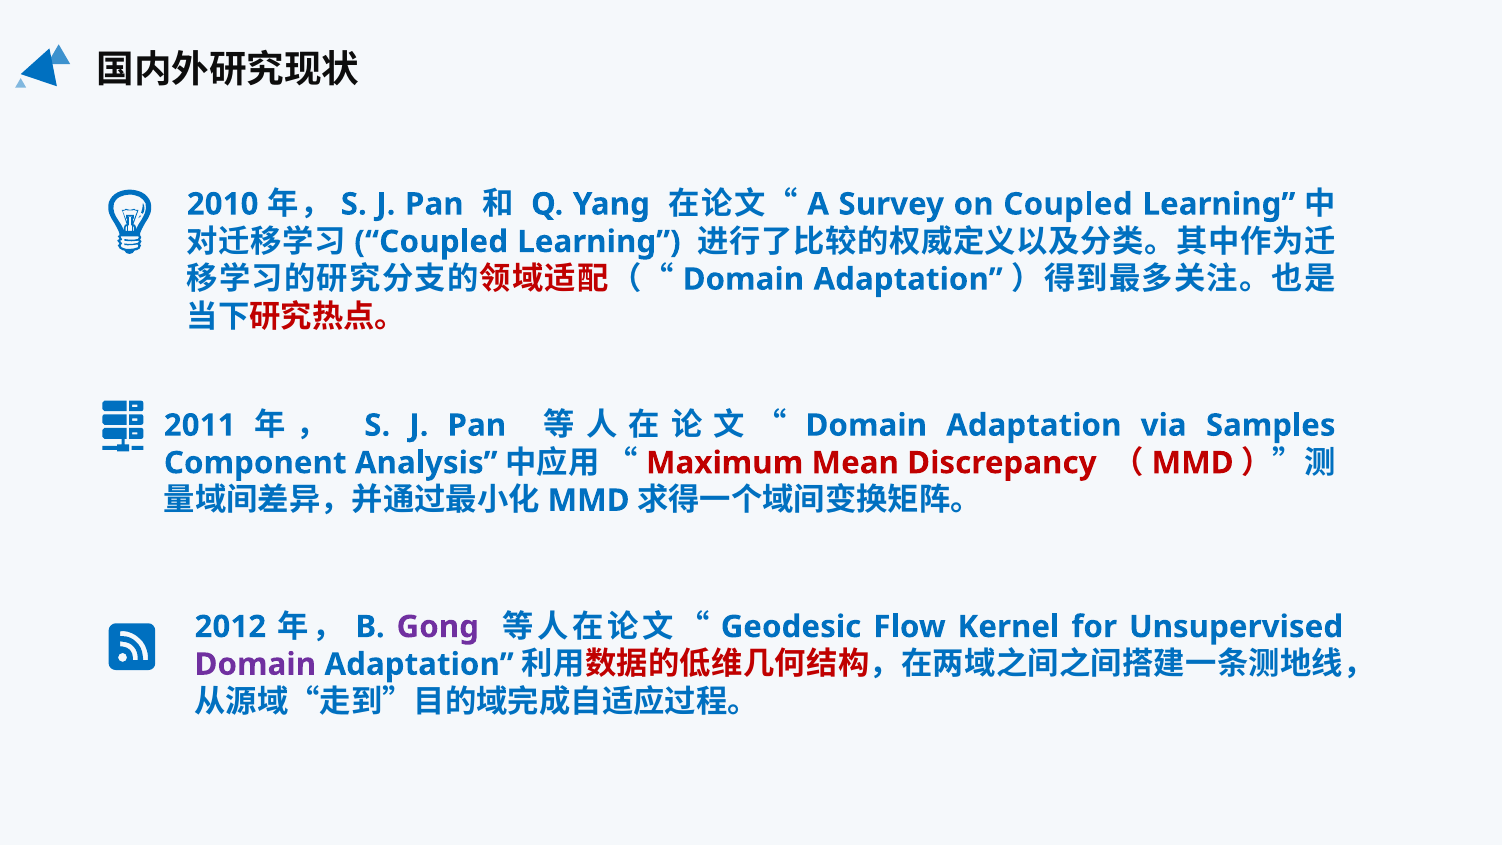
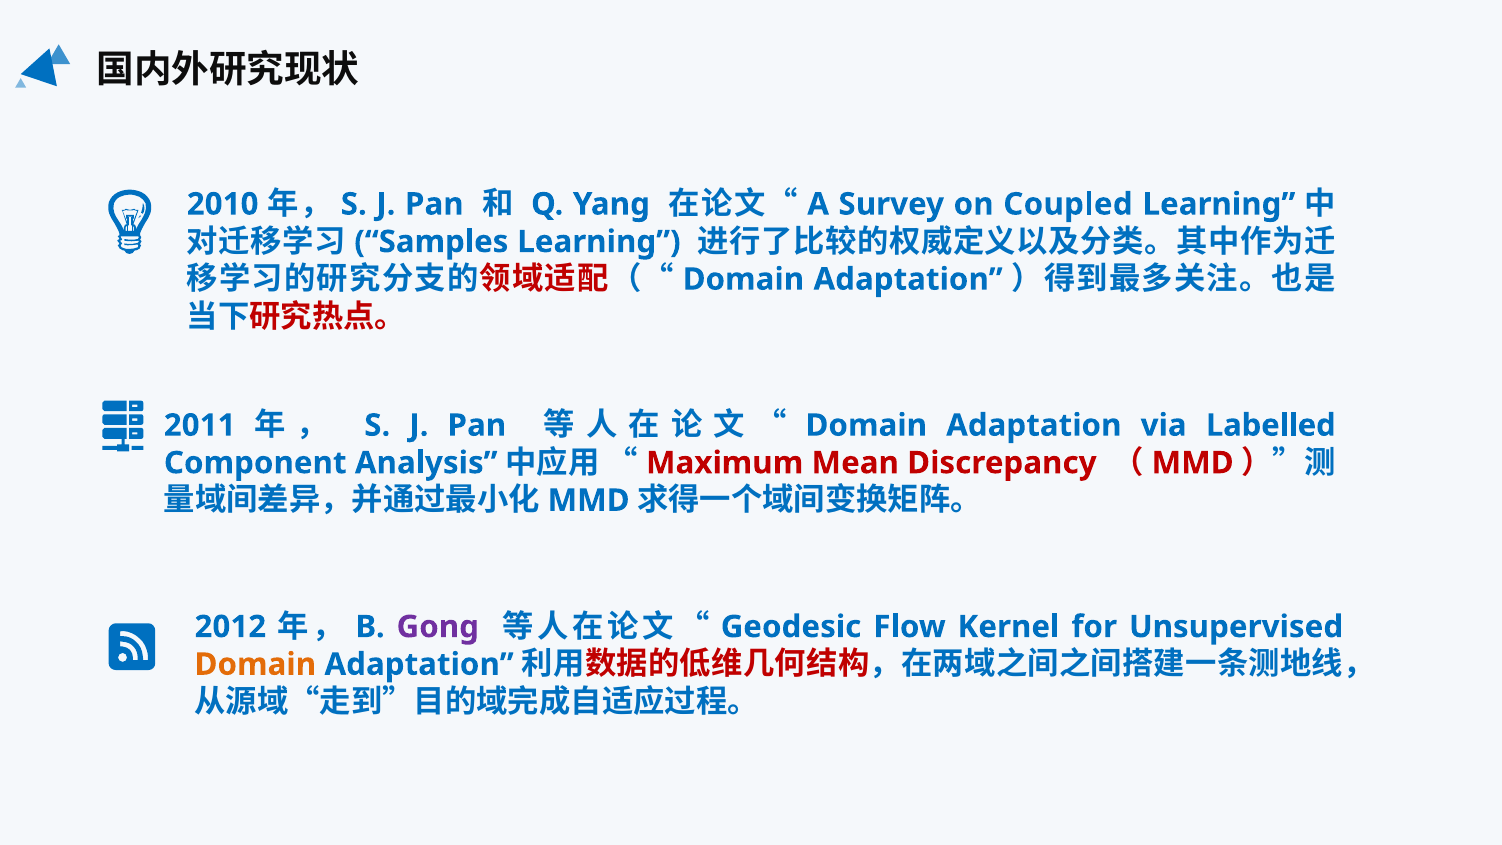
Coupled: Coupled -> Samples (431, 242)
Samples: Samples -> Labelled (1271, 425)
Domain colour: purple -> orange (255, 664)
